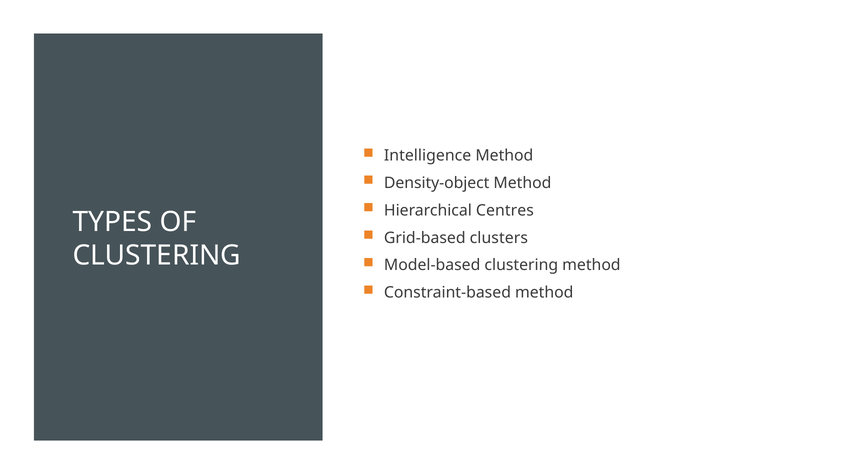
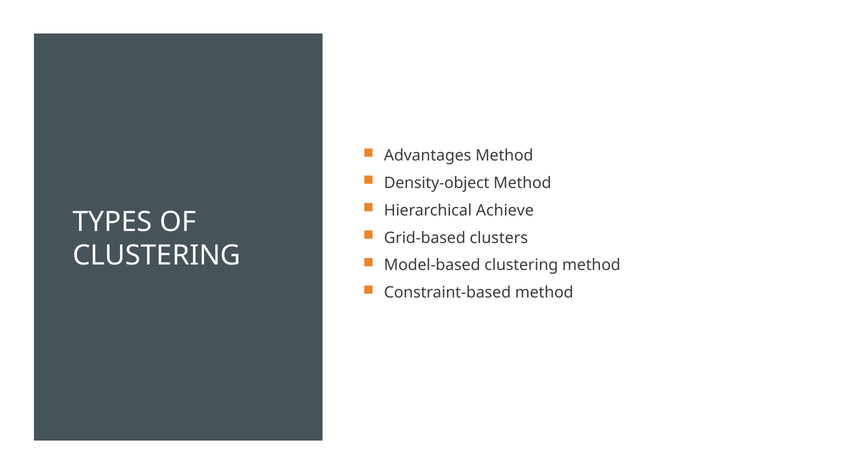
Intelligence: Intelligence -> Advantages (428, 156)
Centres: Centres -> Achieve (505, 211)
